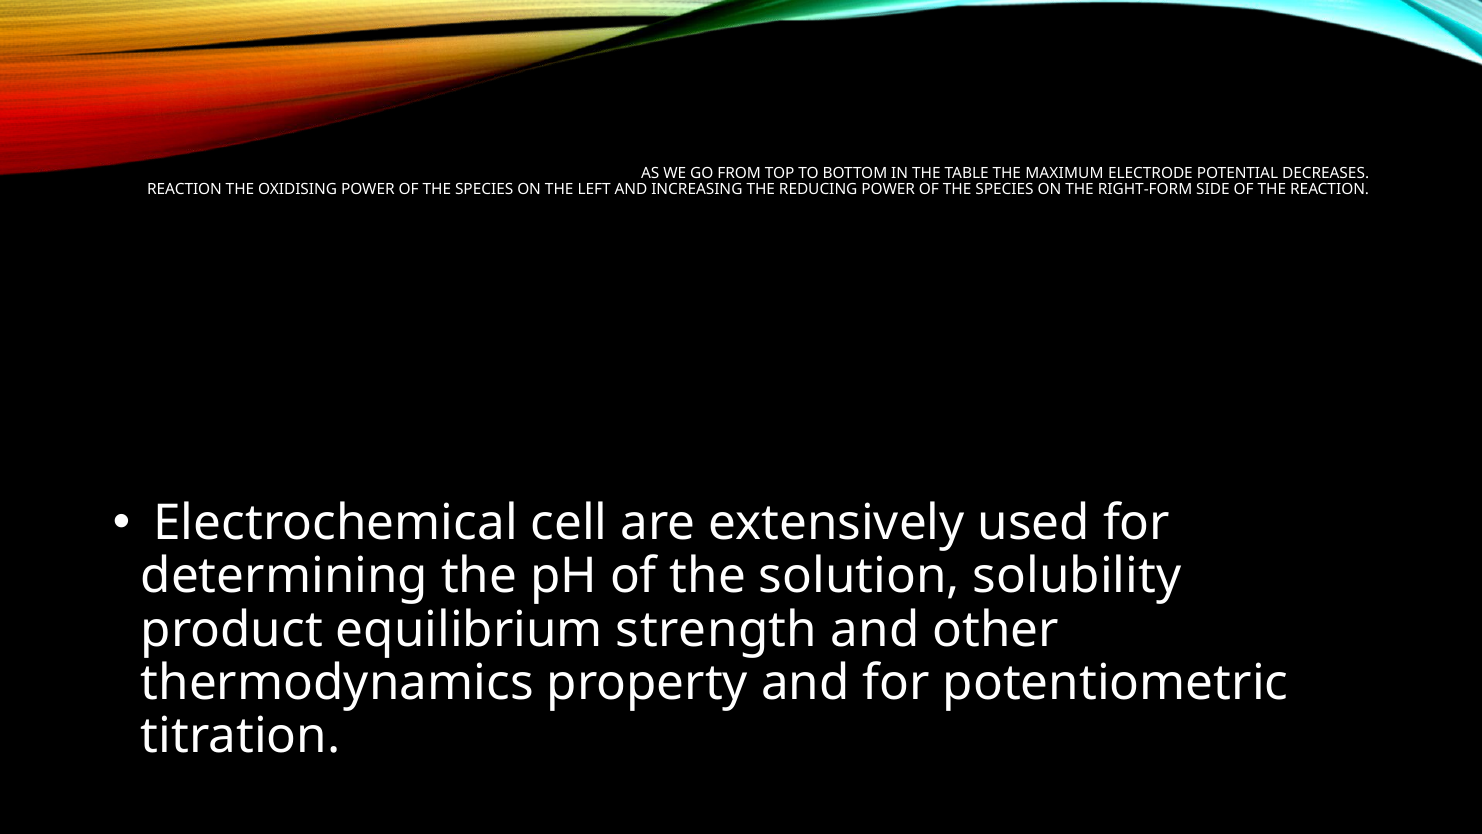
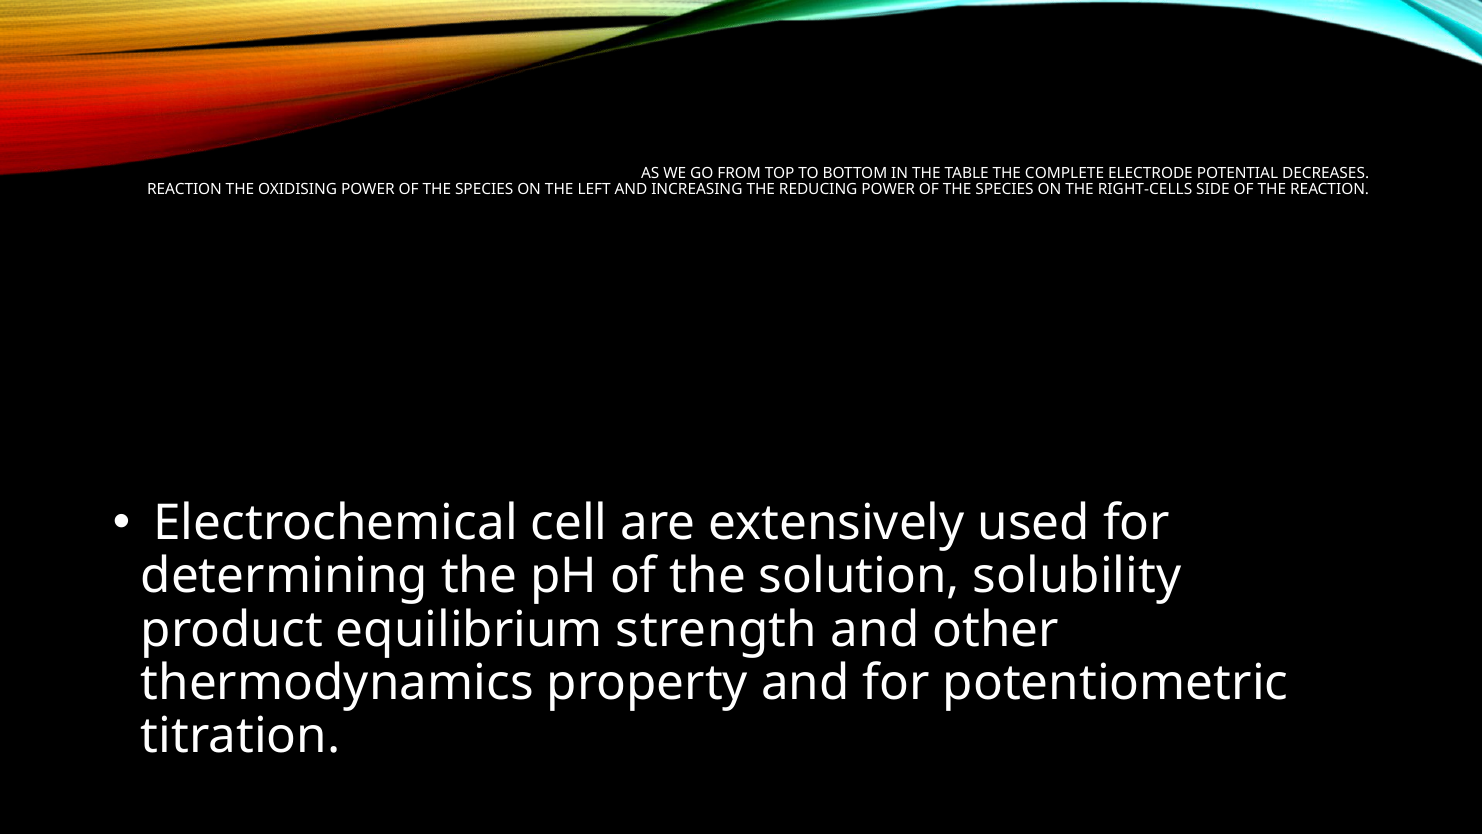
MAXIMUM: MAXIMUM -> COMPLETE (1065, 173)
RIGHT-FORM: RIGHT-FORM -> RIGHT-CELLS (1145, 190)
